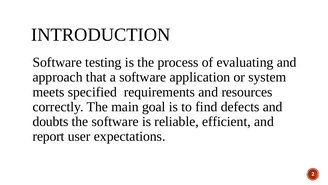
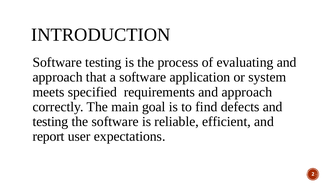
requirements and resources: resources -> approach (247, 92)
doubts: doubts -> testing (50, 121)
